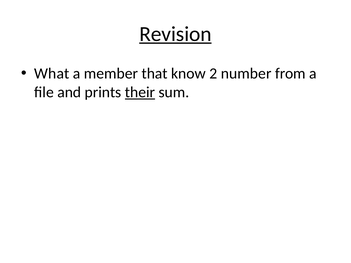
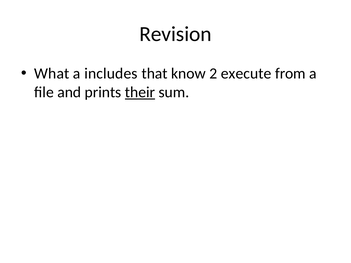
Revision underline: present -> none (175, 34)
member: member -> includes (111, 74)
number: number -> execute (246, 74)
